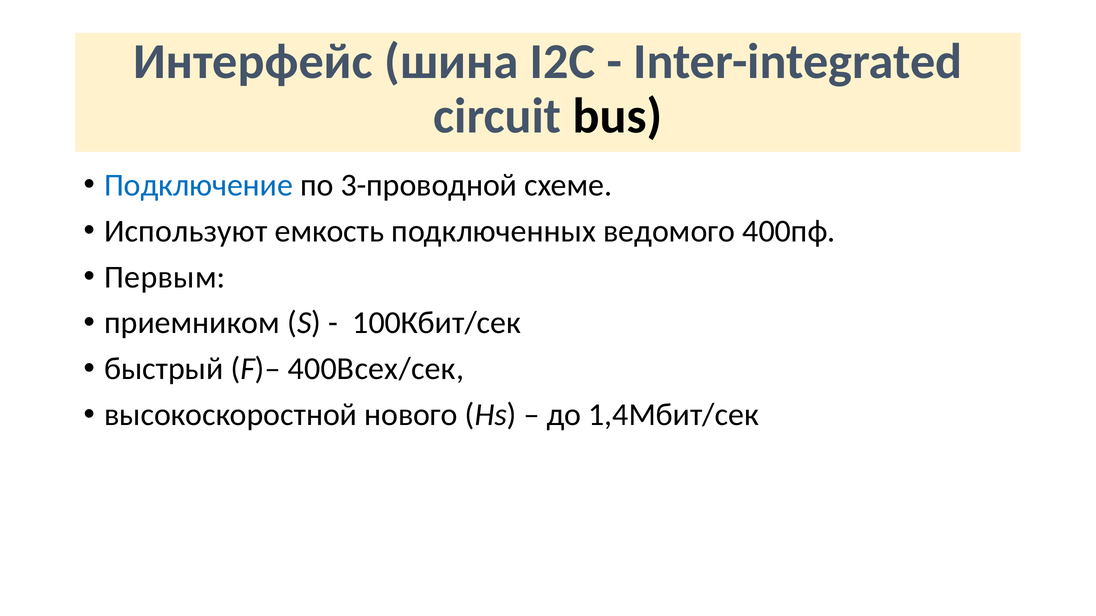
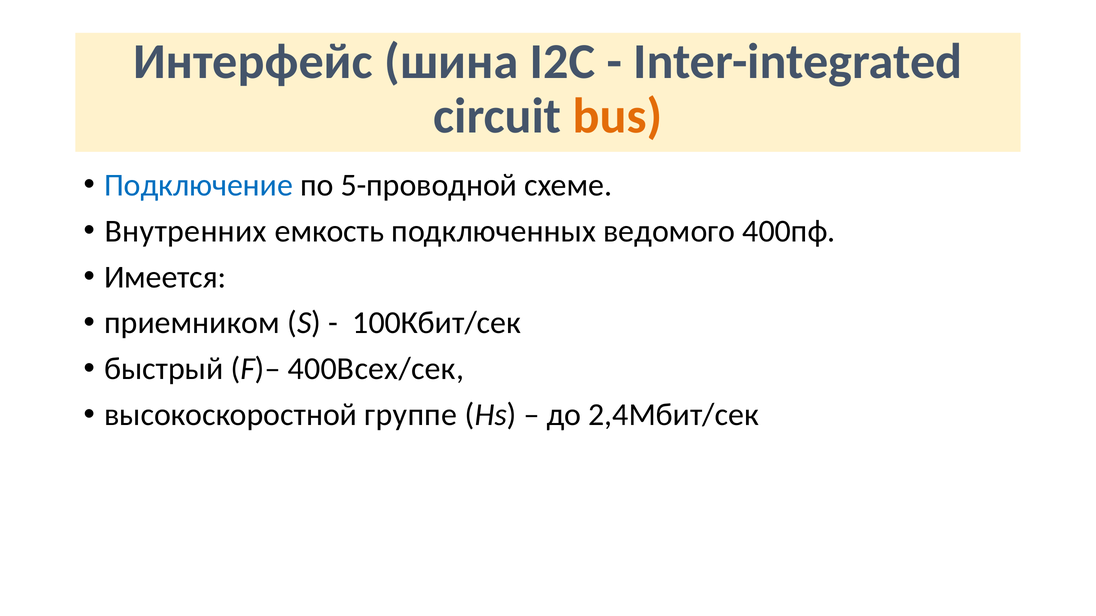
bus colour: black -> orange (617, 116)
3-проводной: 3-проводной -> 5-проводной (429, 185)
Используют: Используют -> Внутренних (186, 231)
Первым: Первым -> Имеется (165, 277)
нового: нового -> группе (411, 415)
1,4Мбит/сек: 1,4Мбит/сек -> 2,4Мбит/сек (674, 415)
